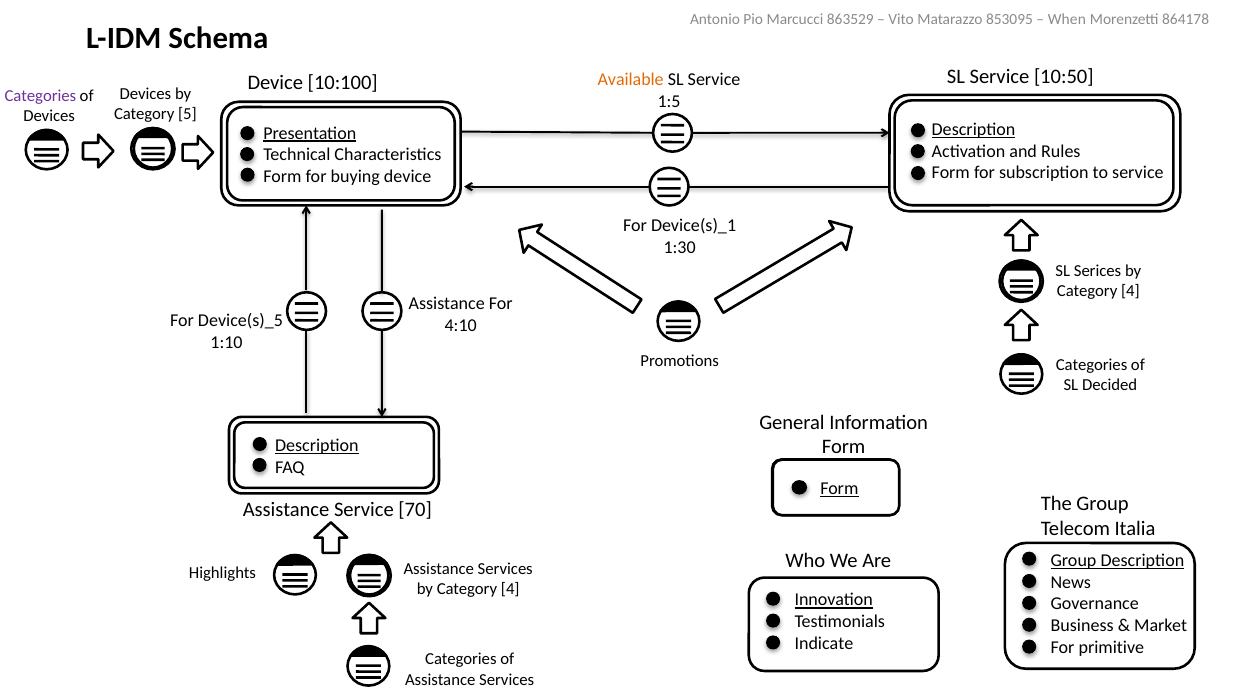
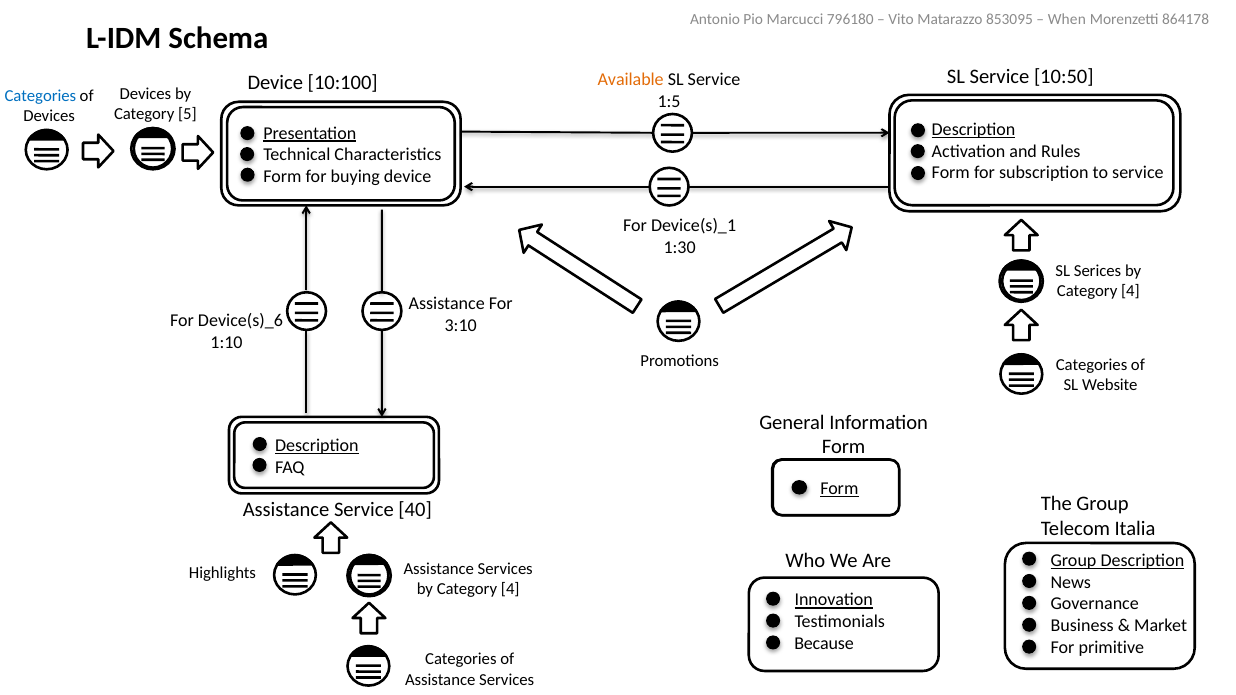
863529: 863529 -> 796180 (850, 20)
Categories colour: purple -> blue (40, 96)
Device(s)_5: Device(s)_5 -> Device(s)_6 (241, 321)
4:10: 4:10 -> 3:10 (461, 325)
Decided: Decided -> Website (1110, 385)
70: 70 -> 40 (415, 509)
Indicate: Indicate -> Because (824, 643)
